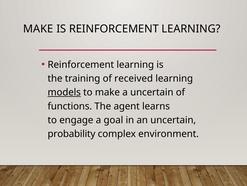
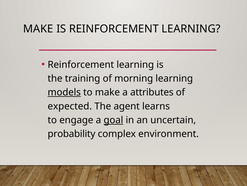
received: received -> morning (134, 78)
a uncertain: uncertain -> attributes (152, 92)
functions: functions -> expected (70, 106)
goal underline: none -> present (113, 120)
